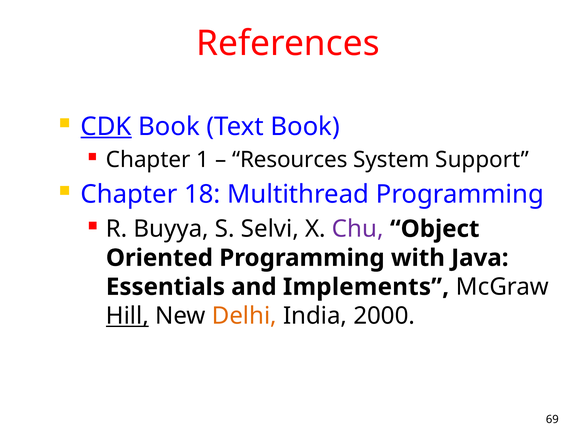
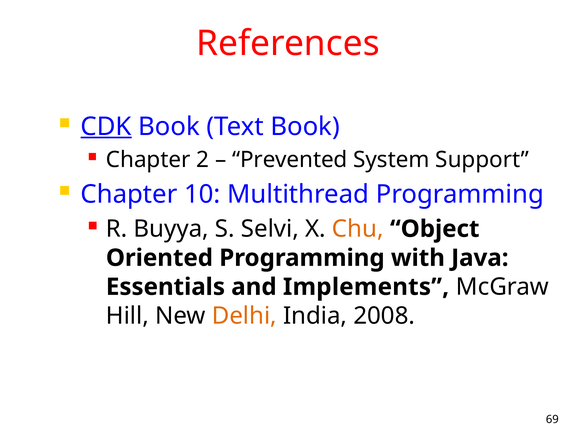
1: 1 -> 2 (203, 160)
Resources: Resources -> Prevented (290, 160)
18: 18 -> 10 (202, 194)
Chu colour: purple -> orange (358, 229)
Hill underline: present -> none (127, 315)
2000: 2000 -> 2008 (384, 315)
